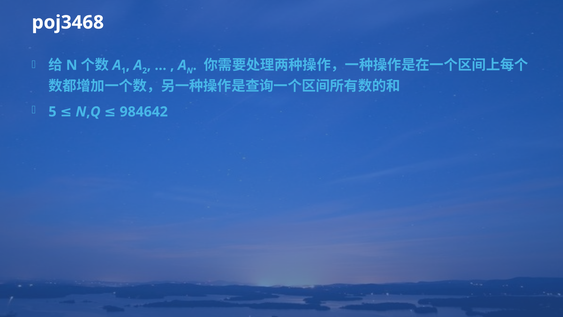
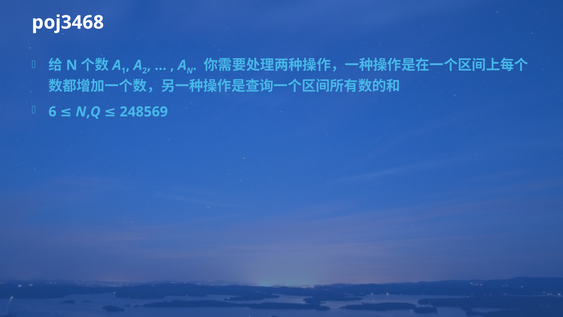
5: 5 -> 6 (52, 112)
984642: 984642 -> 248569 (144, 112)
